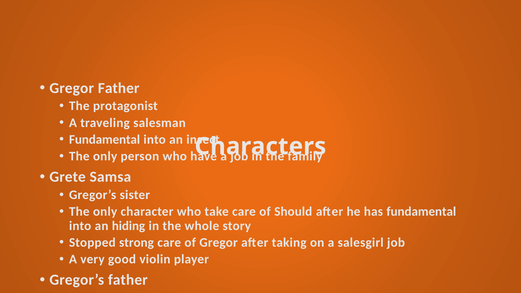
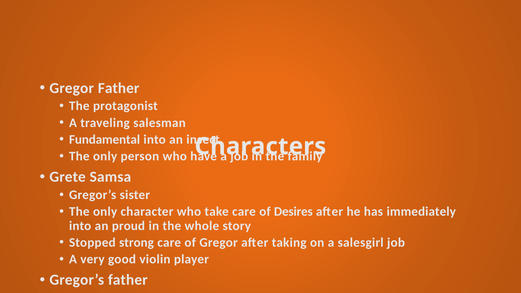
Should: Should -> Desires (293, 212)
has fundamental: fundamental -> immediately (421, 212)
hiding: hiding -> proud (128, 226)
